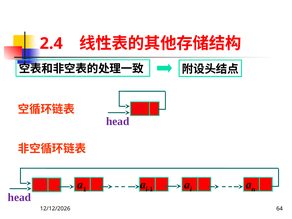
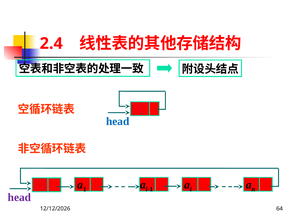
head colour: purple -> blue (118, 121)
